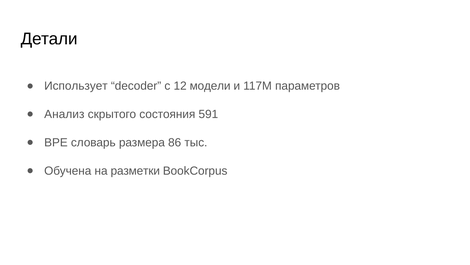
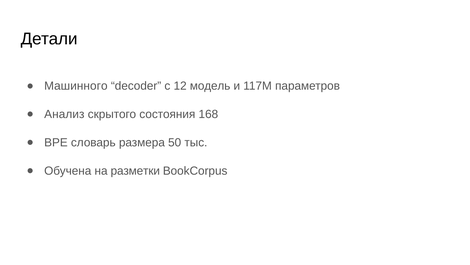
Использует: Использует -> Машинного (76, 86)
модели: модели -> модель (210, 86)
591: 591 -> 168 (208, 114)
86: 86 -> 50 (175, 142)
